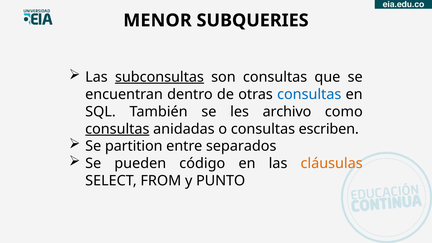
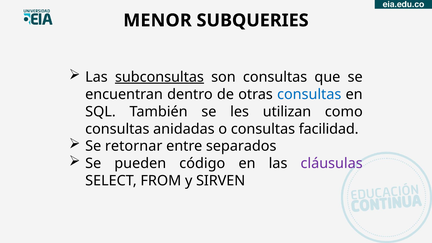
archivo: archivo -> utilizan (287, 112)
consultas underline: present -> none (117, 129)
escriben: escriben -> facilidad (329, 129)
partition: partition -> retornar (134, 146)
cláusulas colour: orange -> purple (332, 163)
PUNTO: PUNTO -> SIRVEN (221, 181)
